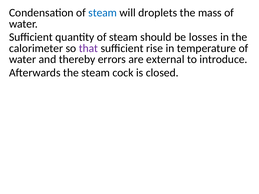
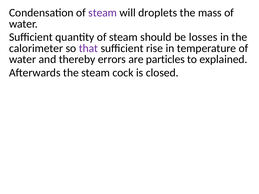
steam colour: blue -> purple (103, 13)
external: external -> particles (165, 59)
introduce: introduce -> explained (223, 59)
